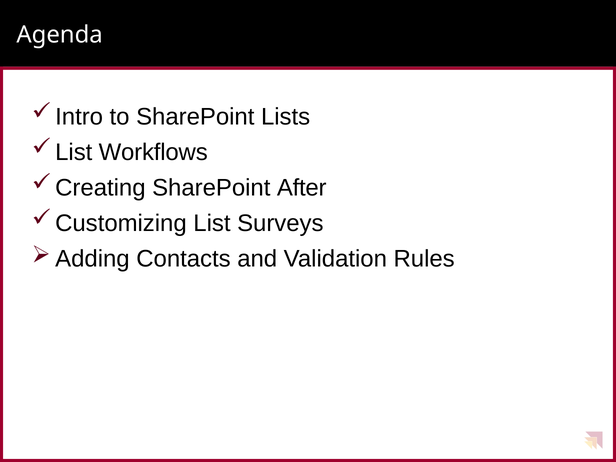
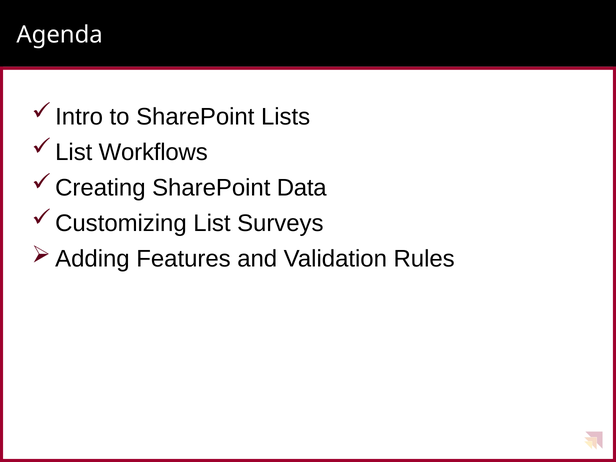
After: After -> Data (302, 188)
Contacts: Contacts -> Features (183, 259)
